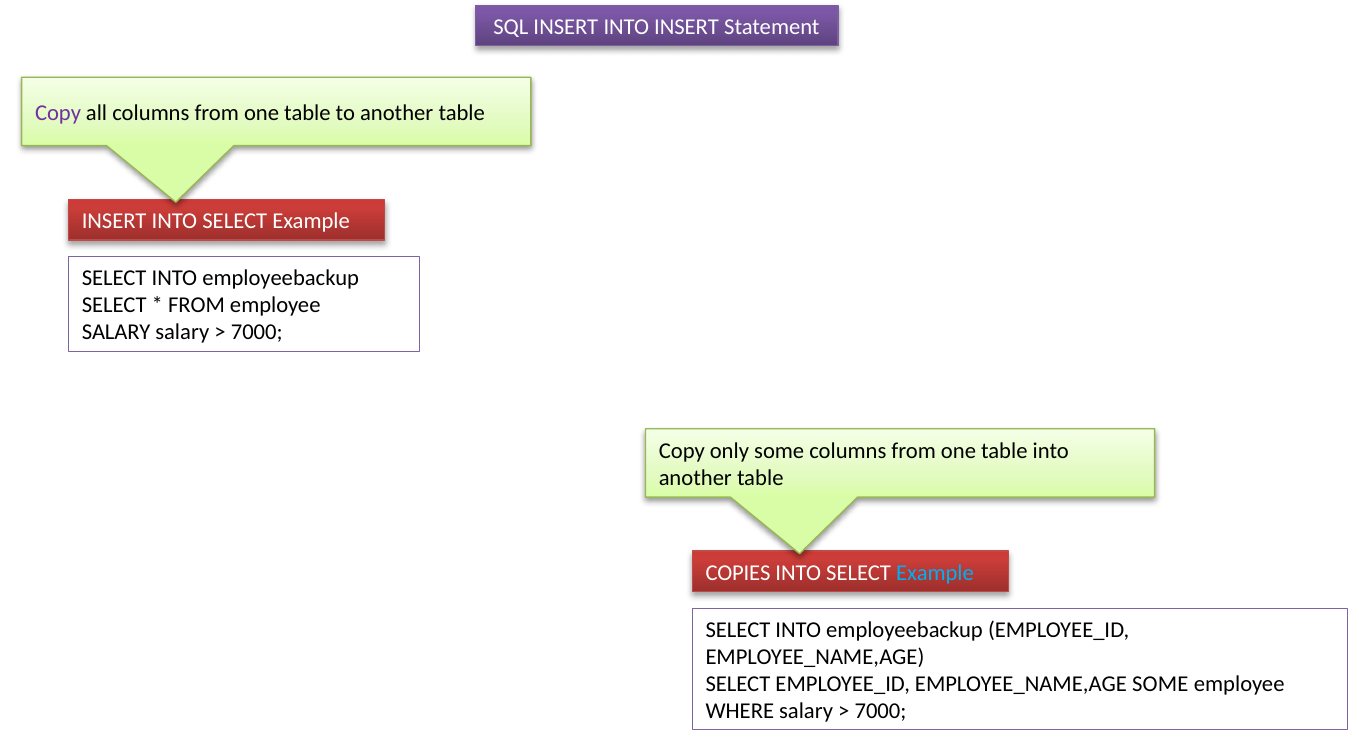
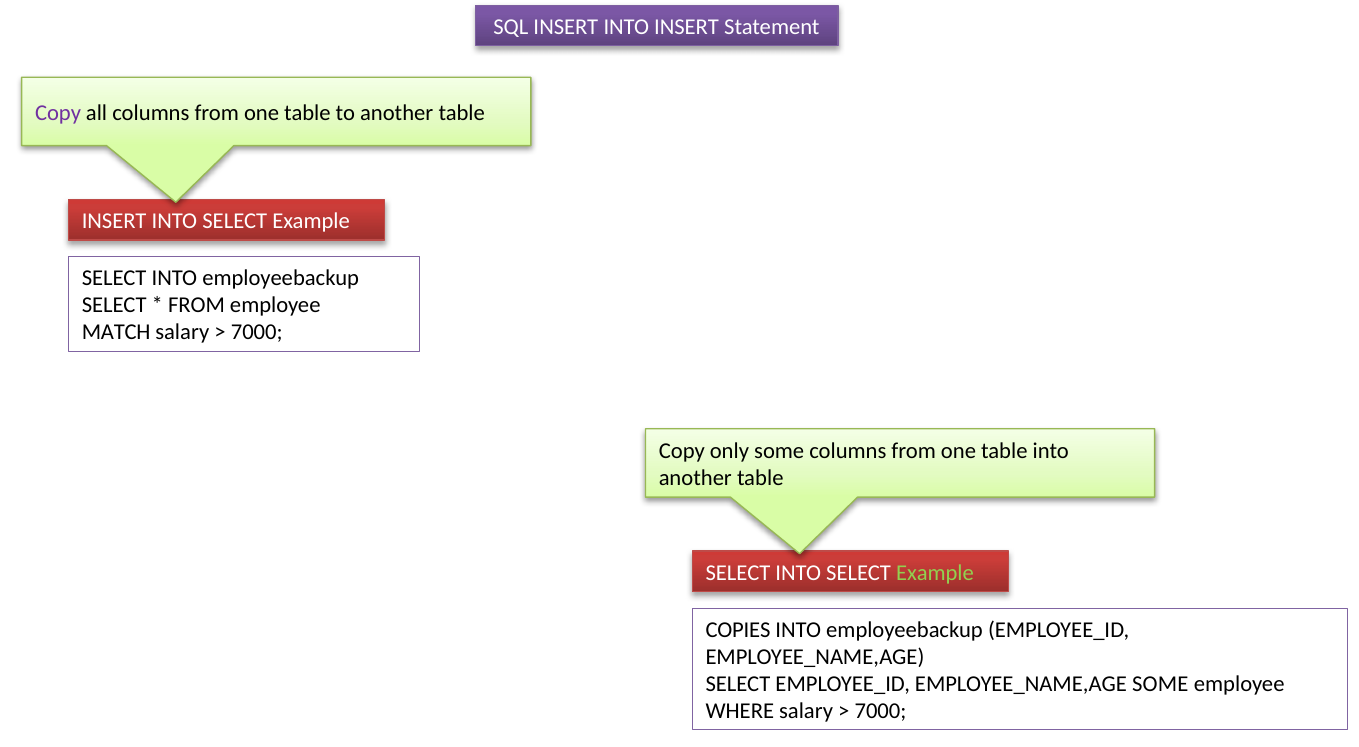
SALARY: SALARY -> MATCH (116, 333)
COPIES: COPIES -> SELECT (738, 573)
Example colour: light blue -> light green (935, 573)
SELECT: SELECT -> COPIES (738, 630)
